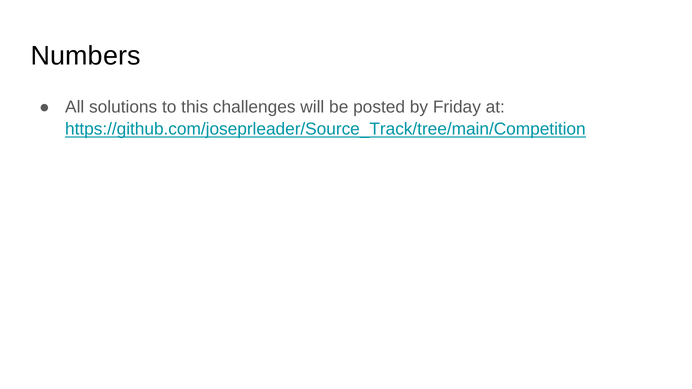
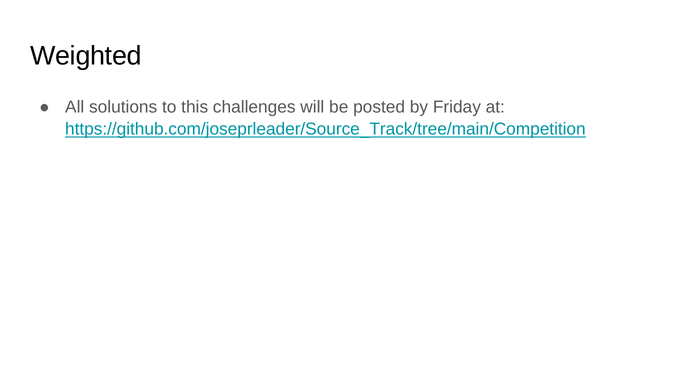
Numbers: Numbers -> Weighted (86, 56)
